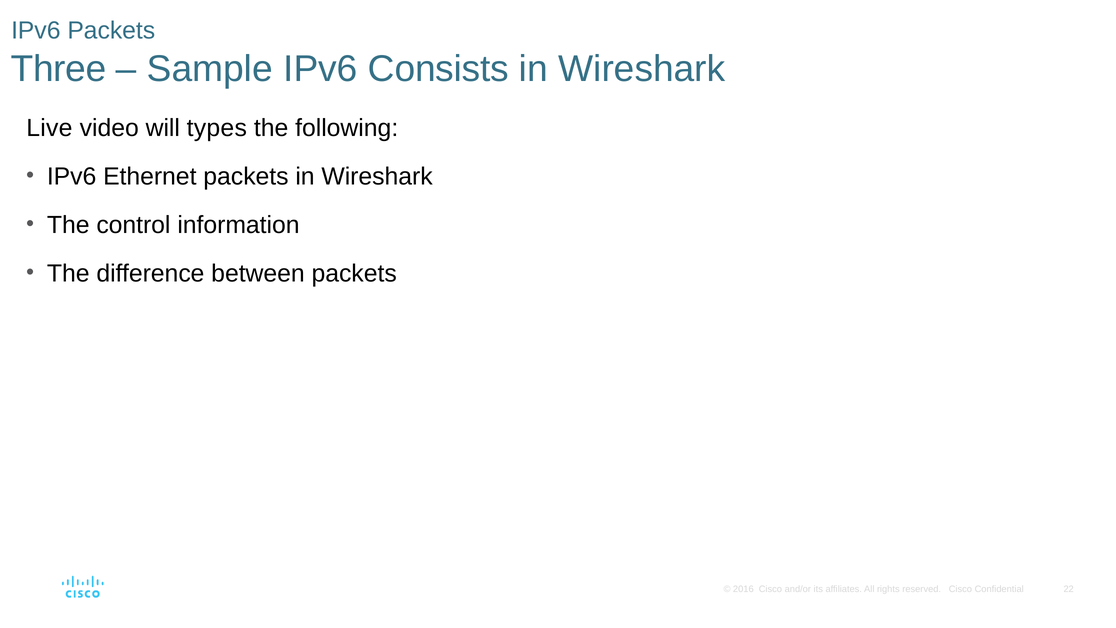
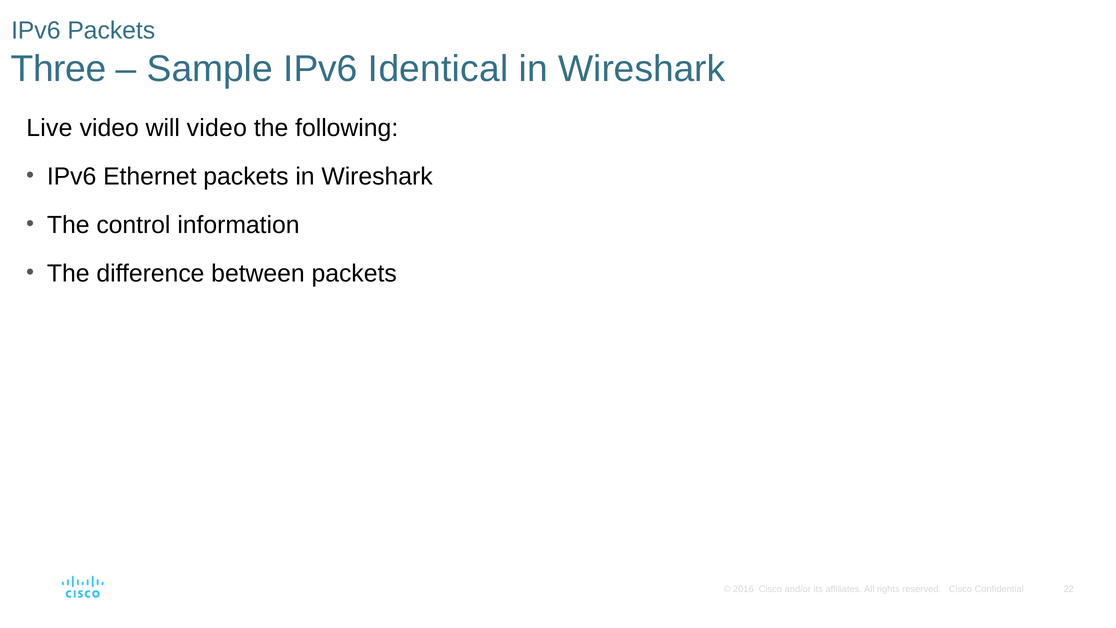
Consists: Consists -> Identical (438, 69)
will types: types -> video (217, 128)
